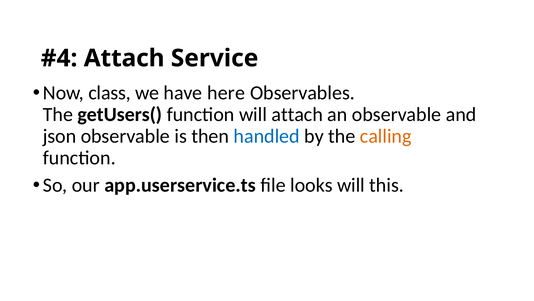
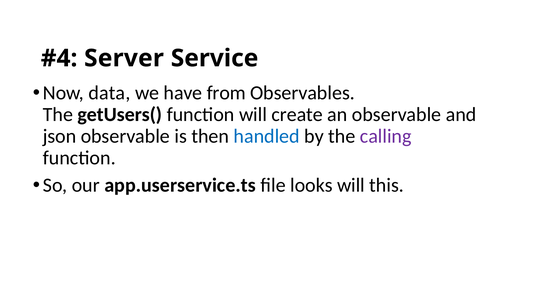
Attach: Attach -> Server (124, 58)
class: class -> data (109, 93)
here: here -> from (226, 93)
will attach: attach -> create (297, 114)
calling colour: orange -> purple (386, 136)
